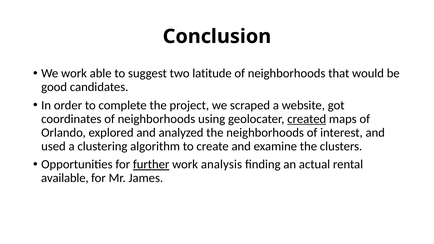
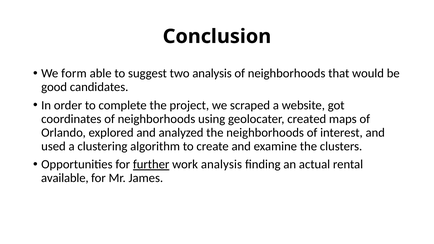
We work: work -> form (74, 73)
two latitude: latitude -> analysis (212, 73)
created underline: present -> none (307, 119)
